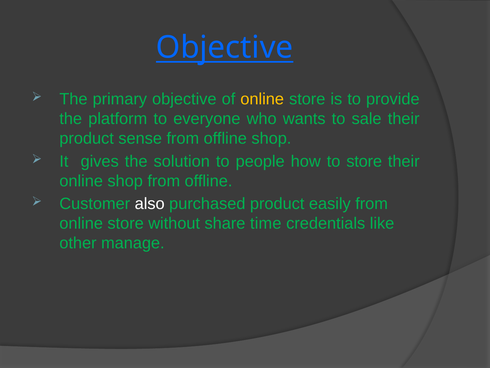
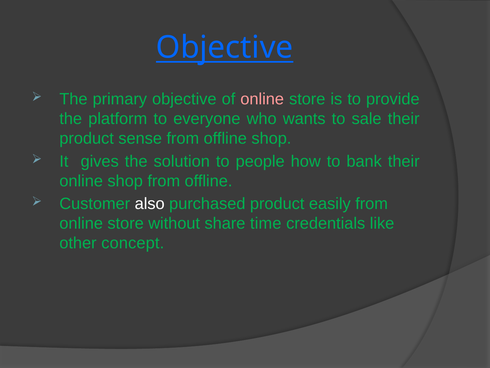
online colour: yellow -> pink (262, 99)
to store: store -> bank (364, 161)
manage: manage -> concept (133, 243)
